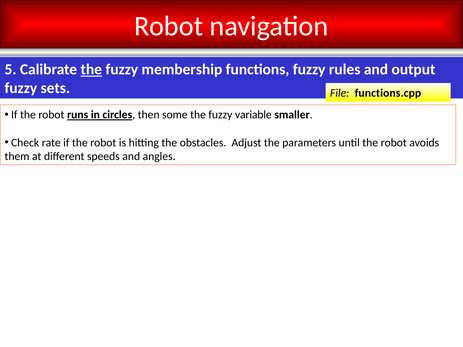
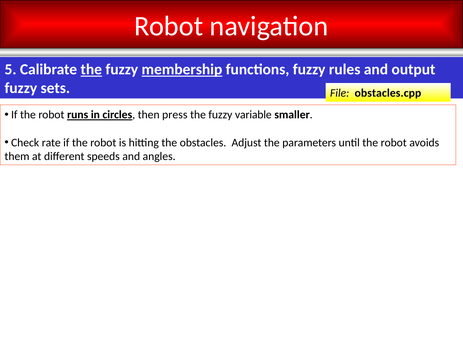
membership underline: none -> present (182, 70)
functions.cpp: functions.cpp -> obstacles.cpp (388, 93)
some: some -> press (175, 115)
